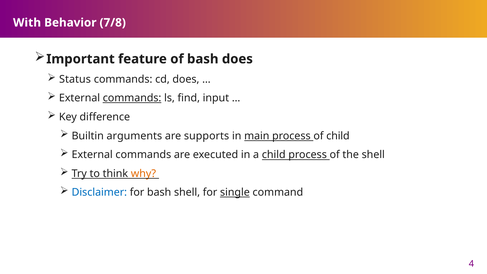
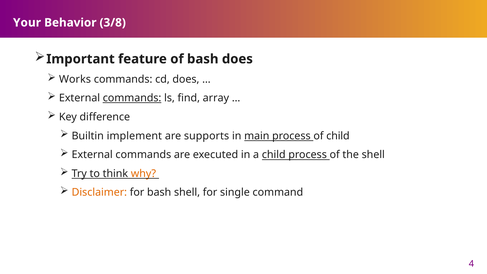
With: With -> Your (27, 23)
7/8: 7/8 -> 3/8 (113, 23)
Status: Status -> Works (75, 79)
input: input -> array (216, 98)
arguments: arguments -> implement (134, 136)
Disclaimer colour: blue -> orange (99, 192)
single underline: present -> none (235, 192)
